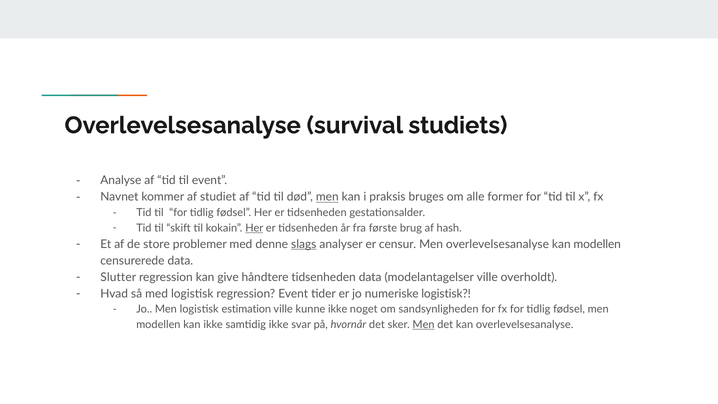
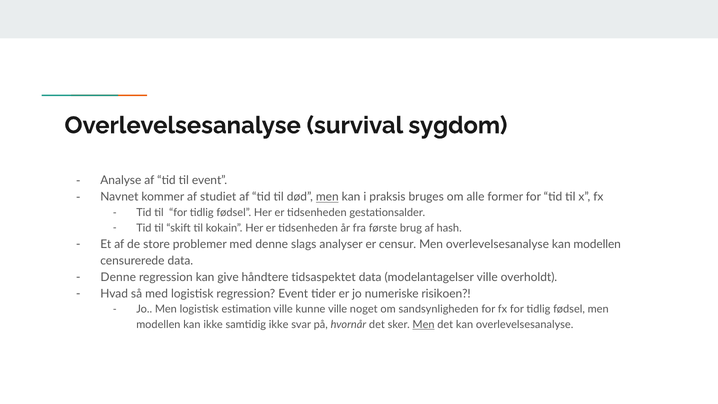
studiets: studiets -> sygdom (458, 125)
Her underline: present -> none (254, 228)
slags underline: present -> none (304, 244)
Slutter: Slutter -> Denne (118, 277)
håndtere tidsenheden: tidsenheden -> tidsaspektet (324, 277)
numeriske logistisk: logistisk -> risikoen (446, 294)
kunne ikke: ikke -> ville (338, 309)
